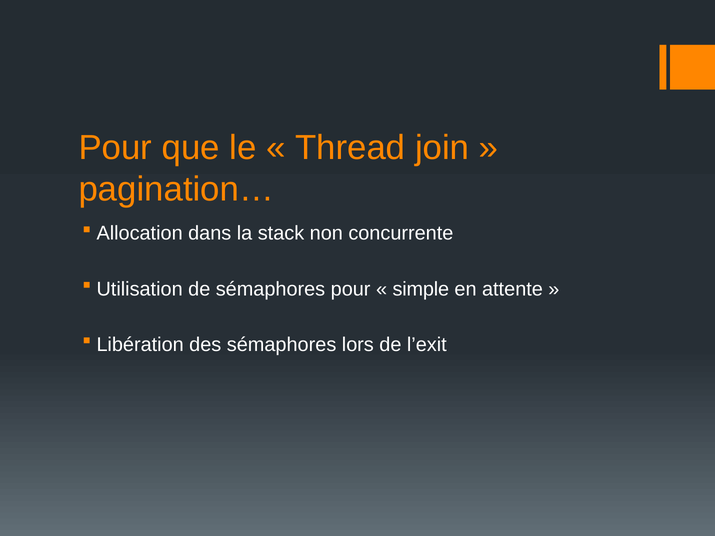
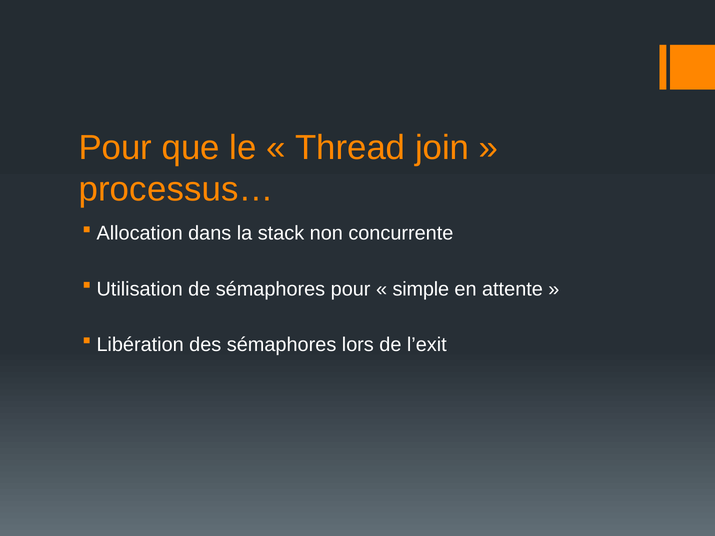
pagination…: pagination… -> processus… (176, 189)
